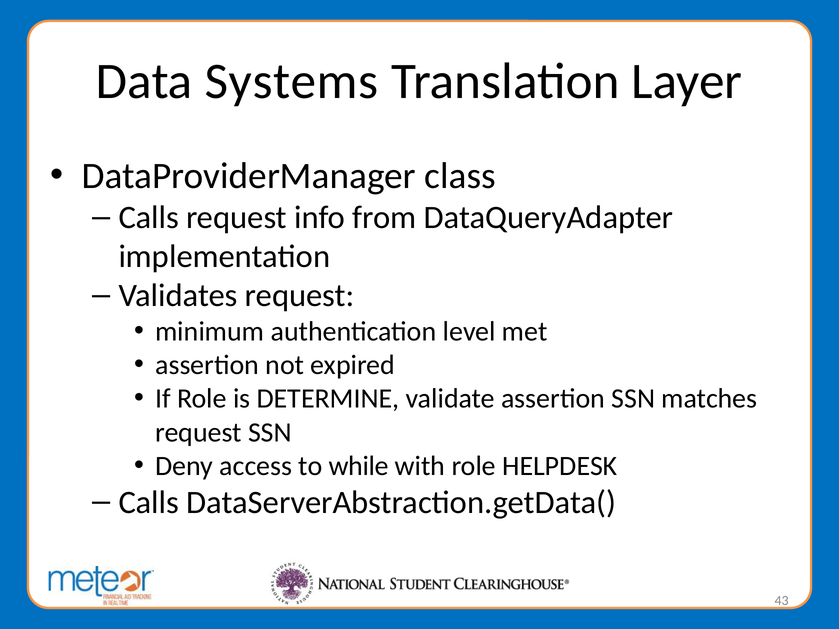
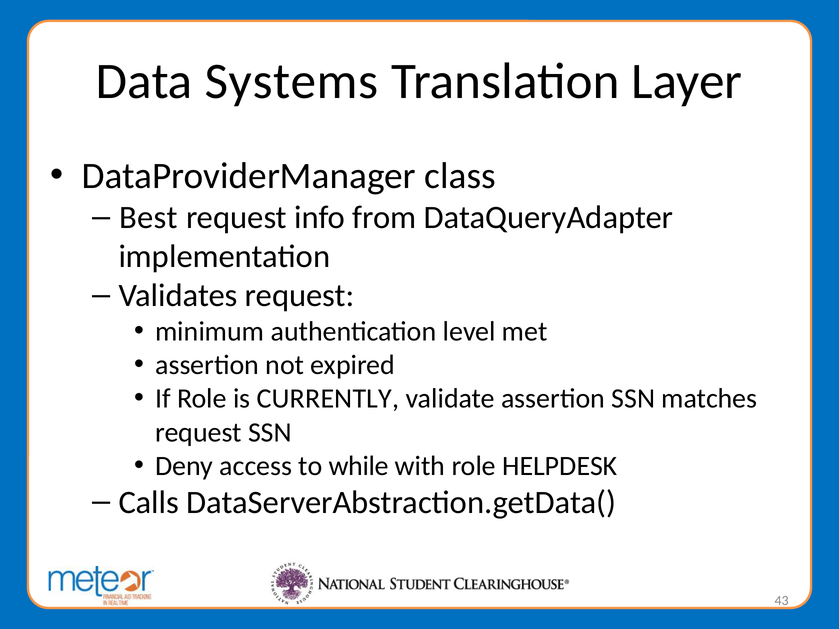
Calls: Calls -> Best (148, 218)
DETERMINE: DETERMINE -> CURRENTLY (328, 399)
